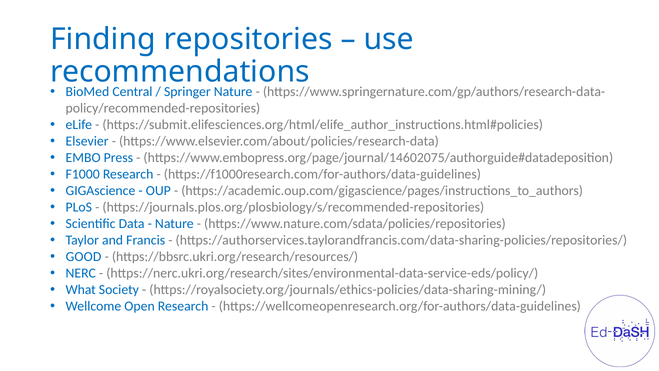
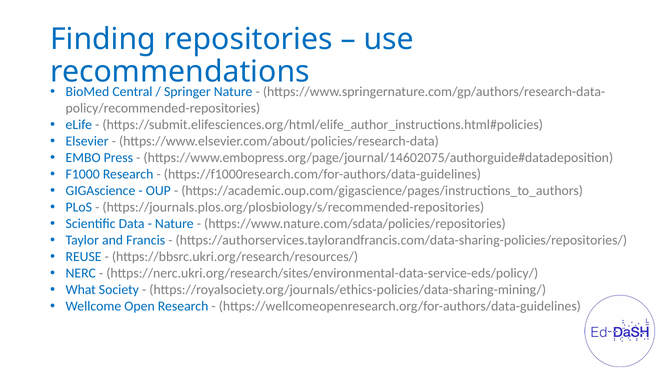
GOOD: GOOD -> REUSE (84, 257)
